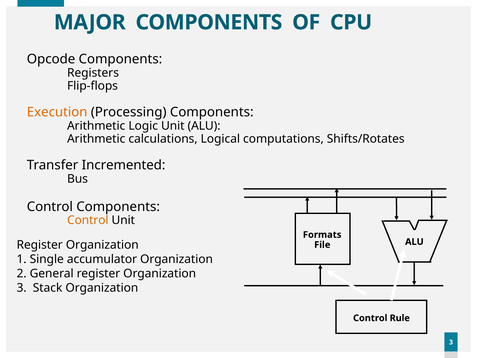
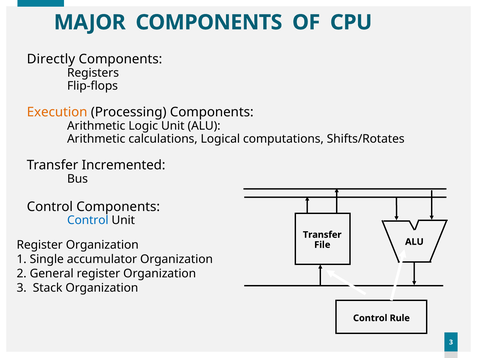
Opcode: Opcode -> Directly (51, 59)
Control colour: orange -> blue (88, 220)
Formats: Formats -> Transfer (322, 235)
